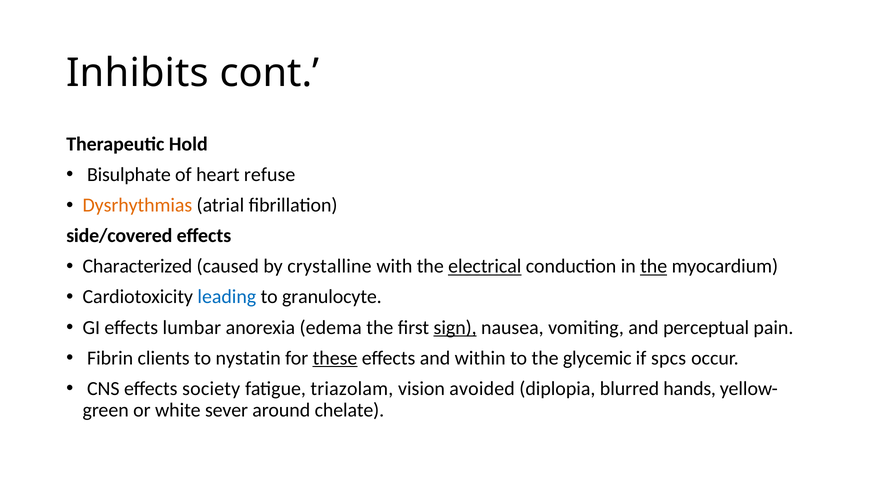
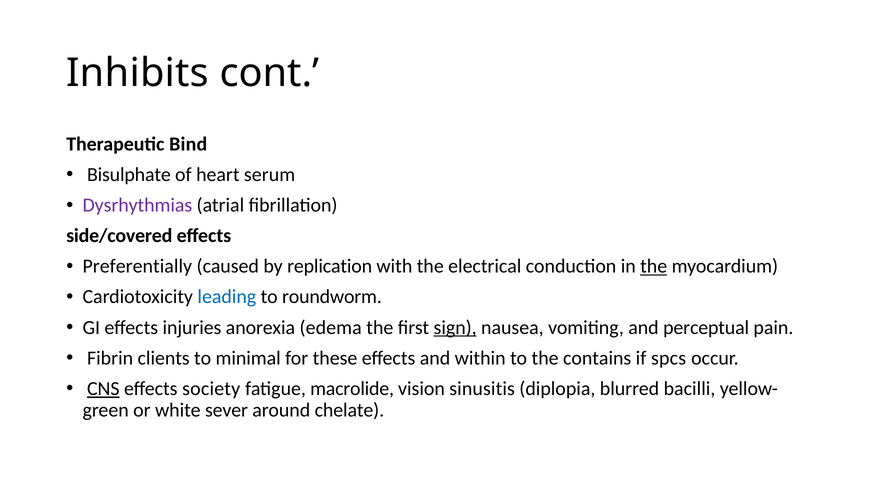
Hold: Hold -> Bind (188, 144)
refuse: refuse -> serum (270, 175)
Dysrhythmias colour: orange -> purple (137, 205)
Characterized: Characterized -> Preferentially (137, 266)
crystalline: crystalline -> replication (330, 266)
electrical underline: present -> none (485, 266)
granulocyte: granulocyte -> roundworm (332, 297)
lumbar: lumbar -> injuries (192, 327)
nystatin: nystatin -> minimal (248, 358)
these underline: present -> none (335, 358)
glycemic: glycemic -> contains (597, 358)
CNS underline: none -> present (103, 388)
triazolam: triazolam -> macrolide (352, 388)
avoided: avoided -> sinusitis (482, 388)
hands: hands -> bacilli (690, 388)
